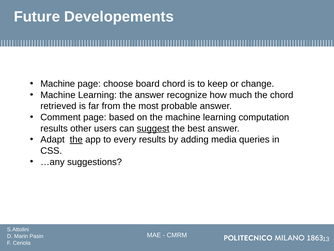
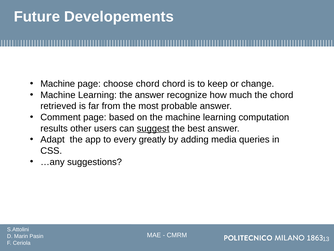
choose board: board -> chord (148, 84)
the underline: present -> none (76, 139)
every results: results -> greatly (152, 139)
